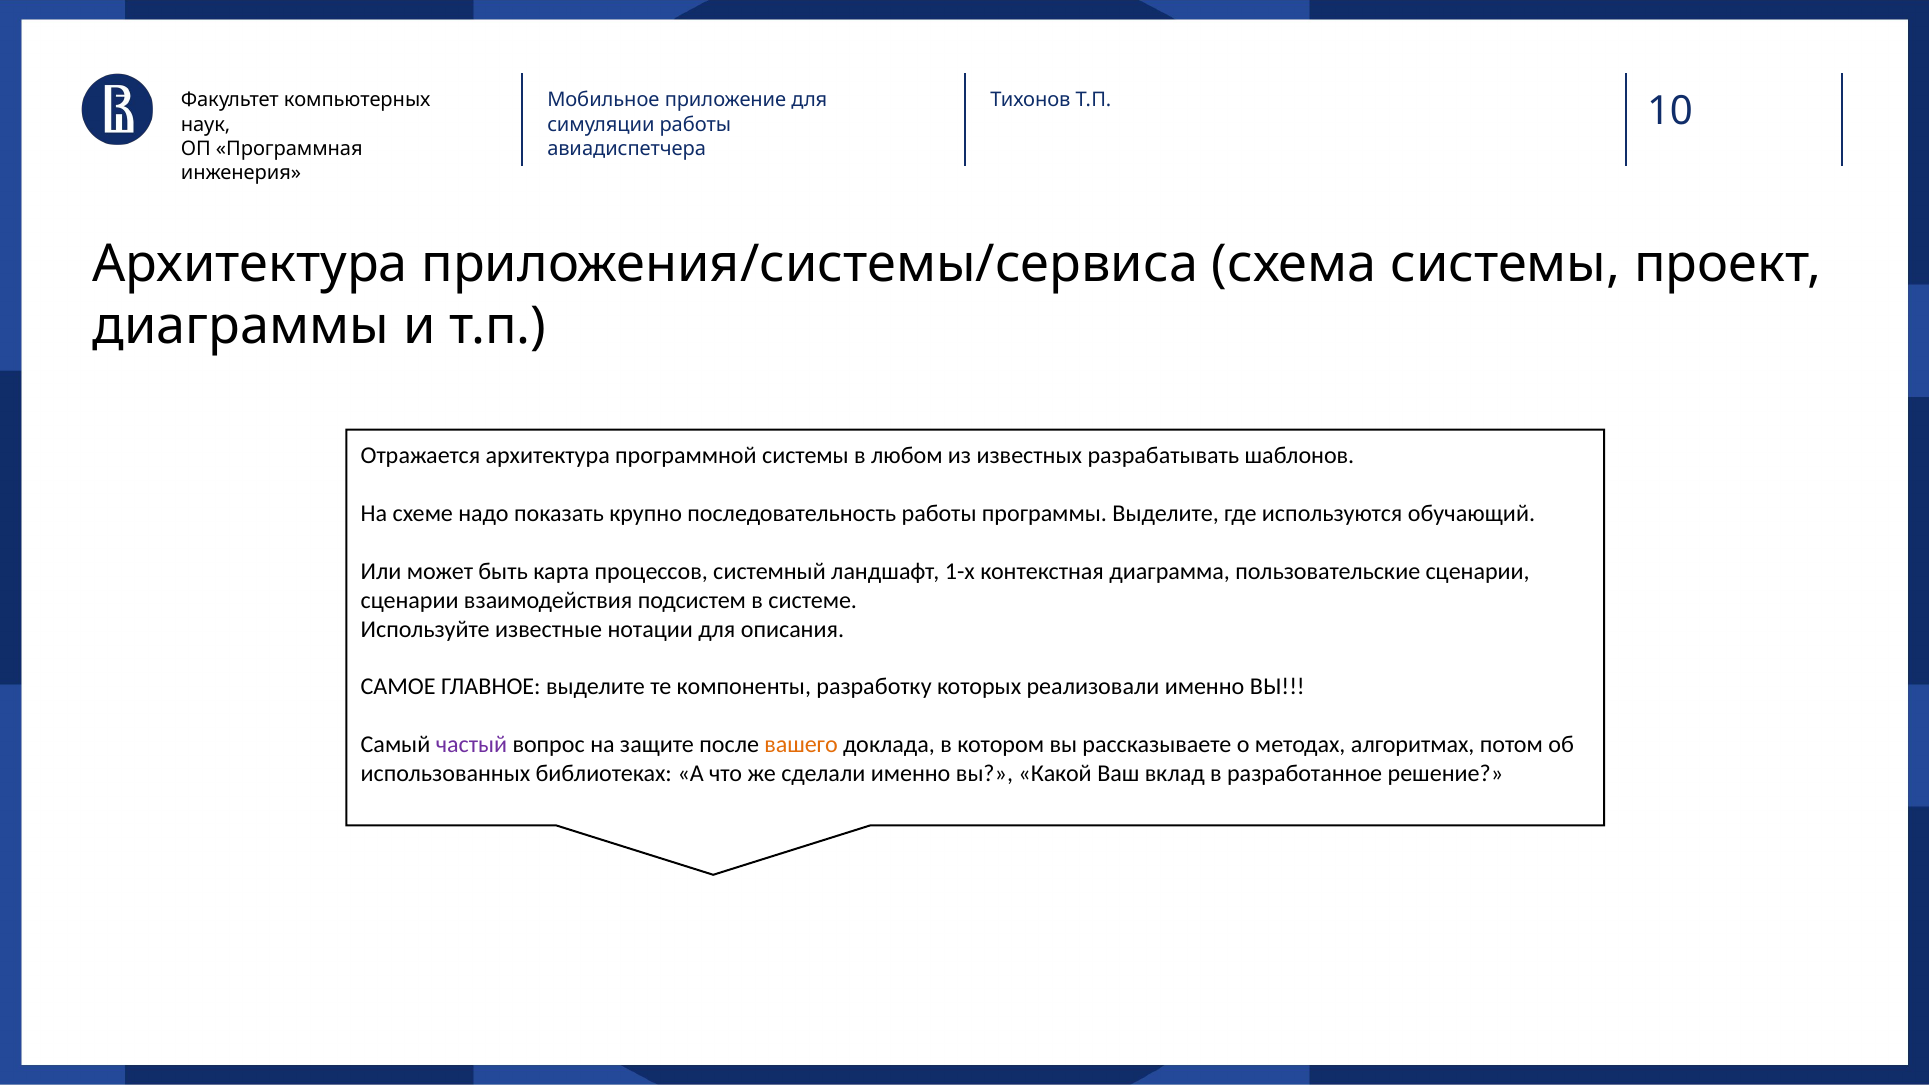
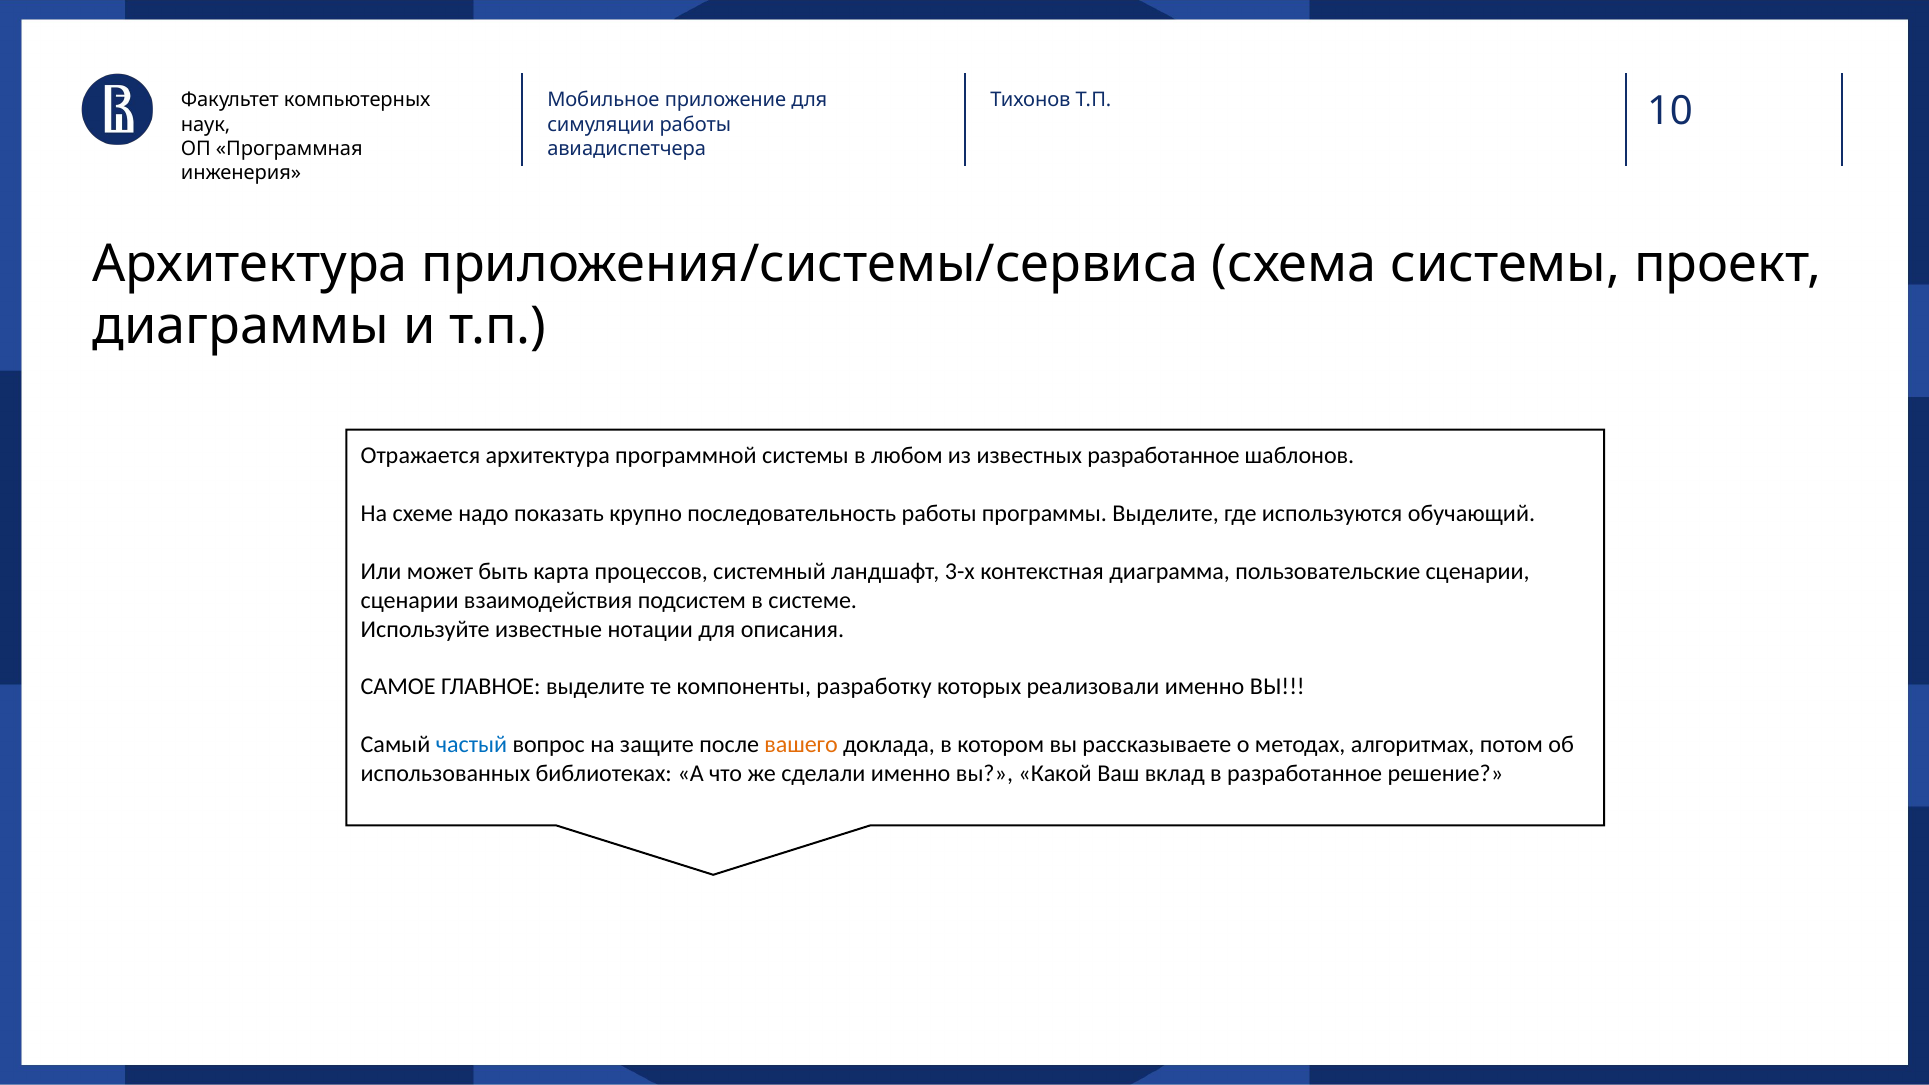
известных разрабатывать: разрабатывать -> разработанное (1163, 456)
1-х: 1-х -> 3-х (960, 571)
частый colour: purple -> blue (471, 745)
